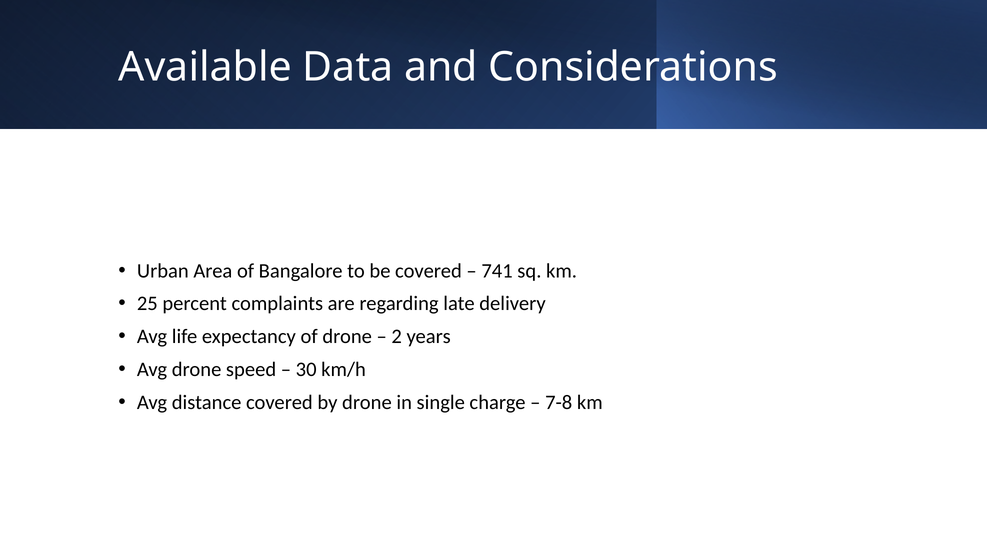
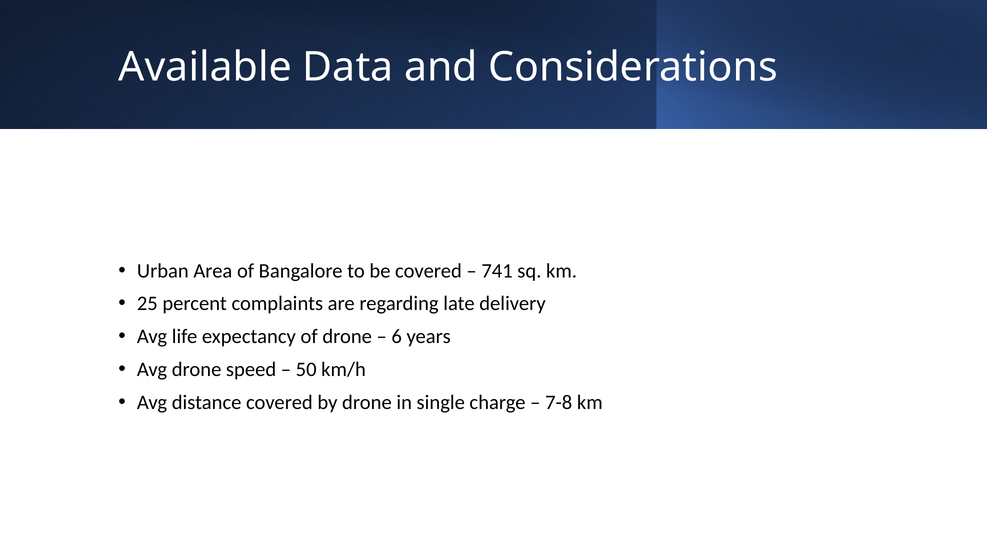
2: 2 -> 6 (397, 337)
30: 30 -> 50 (306, 370)
